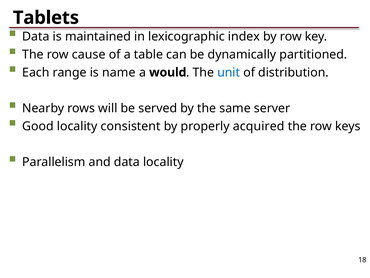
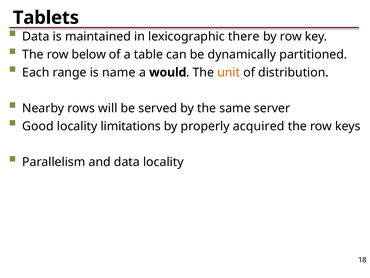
index: index -> there (244, 37)
cause: cause -> below (89, 54)
unit colour: blue -> orange (229, 72)
consistent: consistent -> limitations (131, 126)
